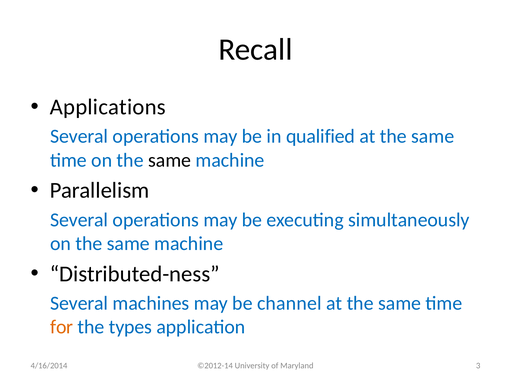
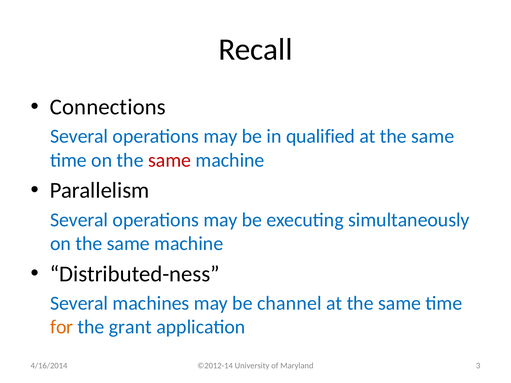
Applications: Applications -> Connections (108, 107)
same colour: black -> red (170, 160)
types: types -> grant (130, 327)
